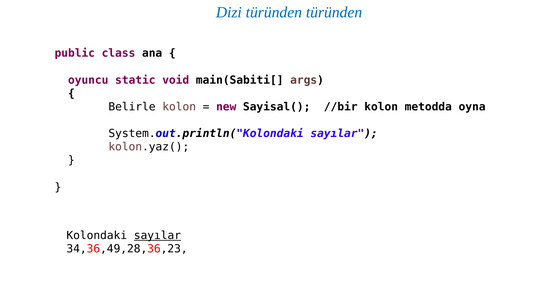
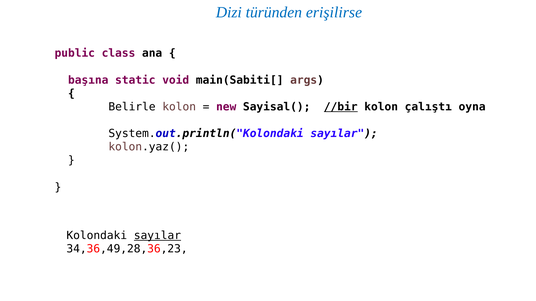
türünden türünden: türünden -> erişilirse (334, 12)
oyuncu: oyuncu -> başına (88, 80)
//bir underline: none -> present (341, 107)
metodda: metodda -> çalıştı (428, 107)
